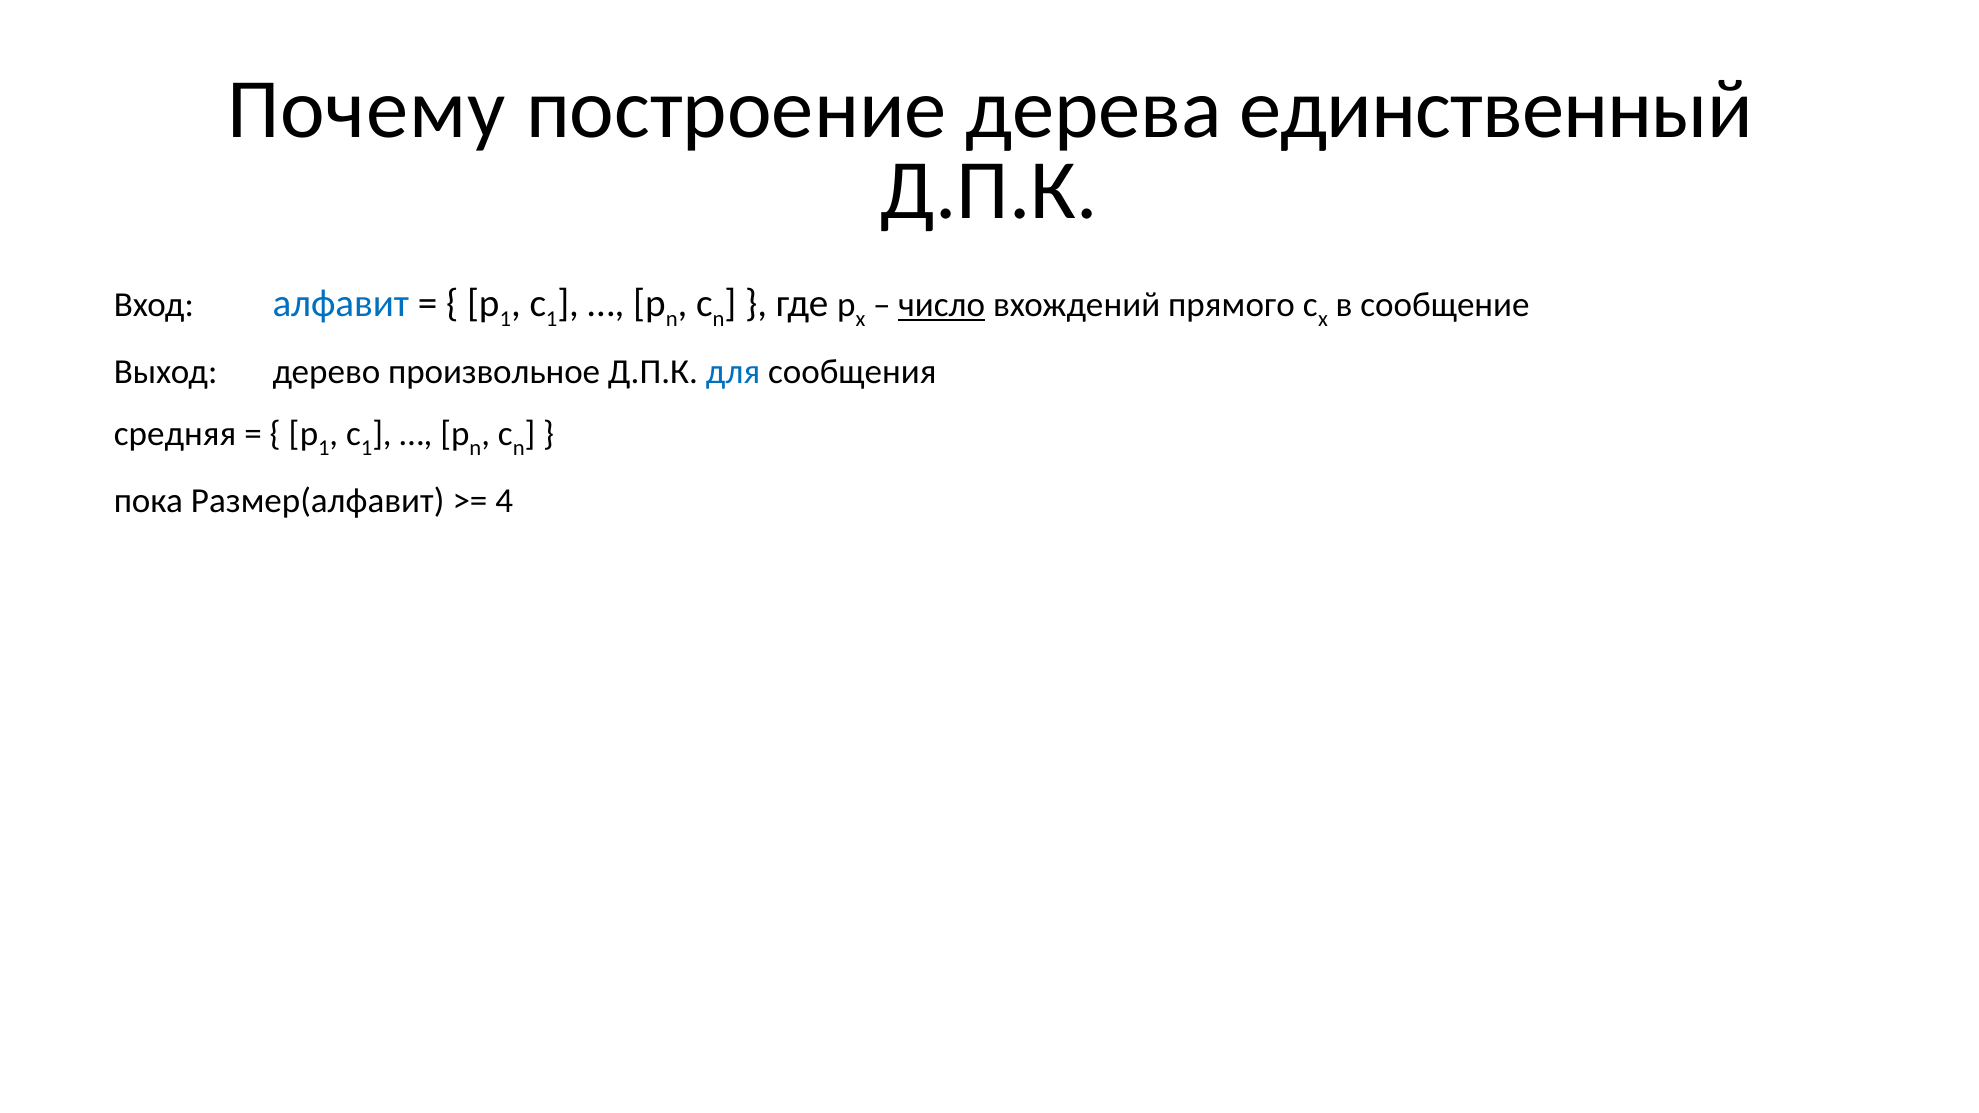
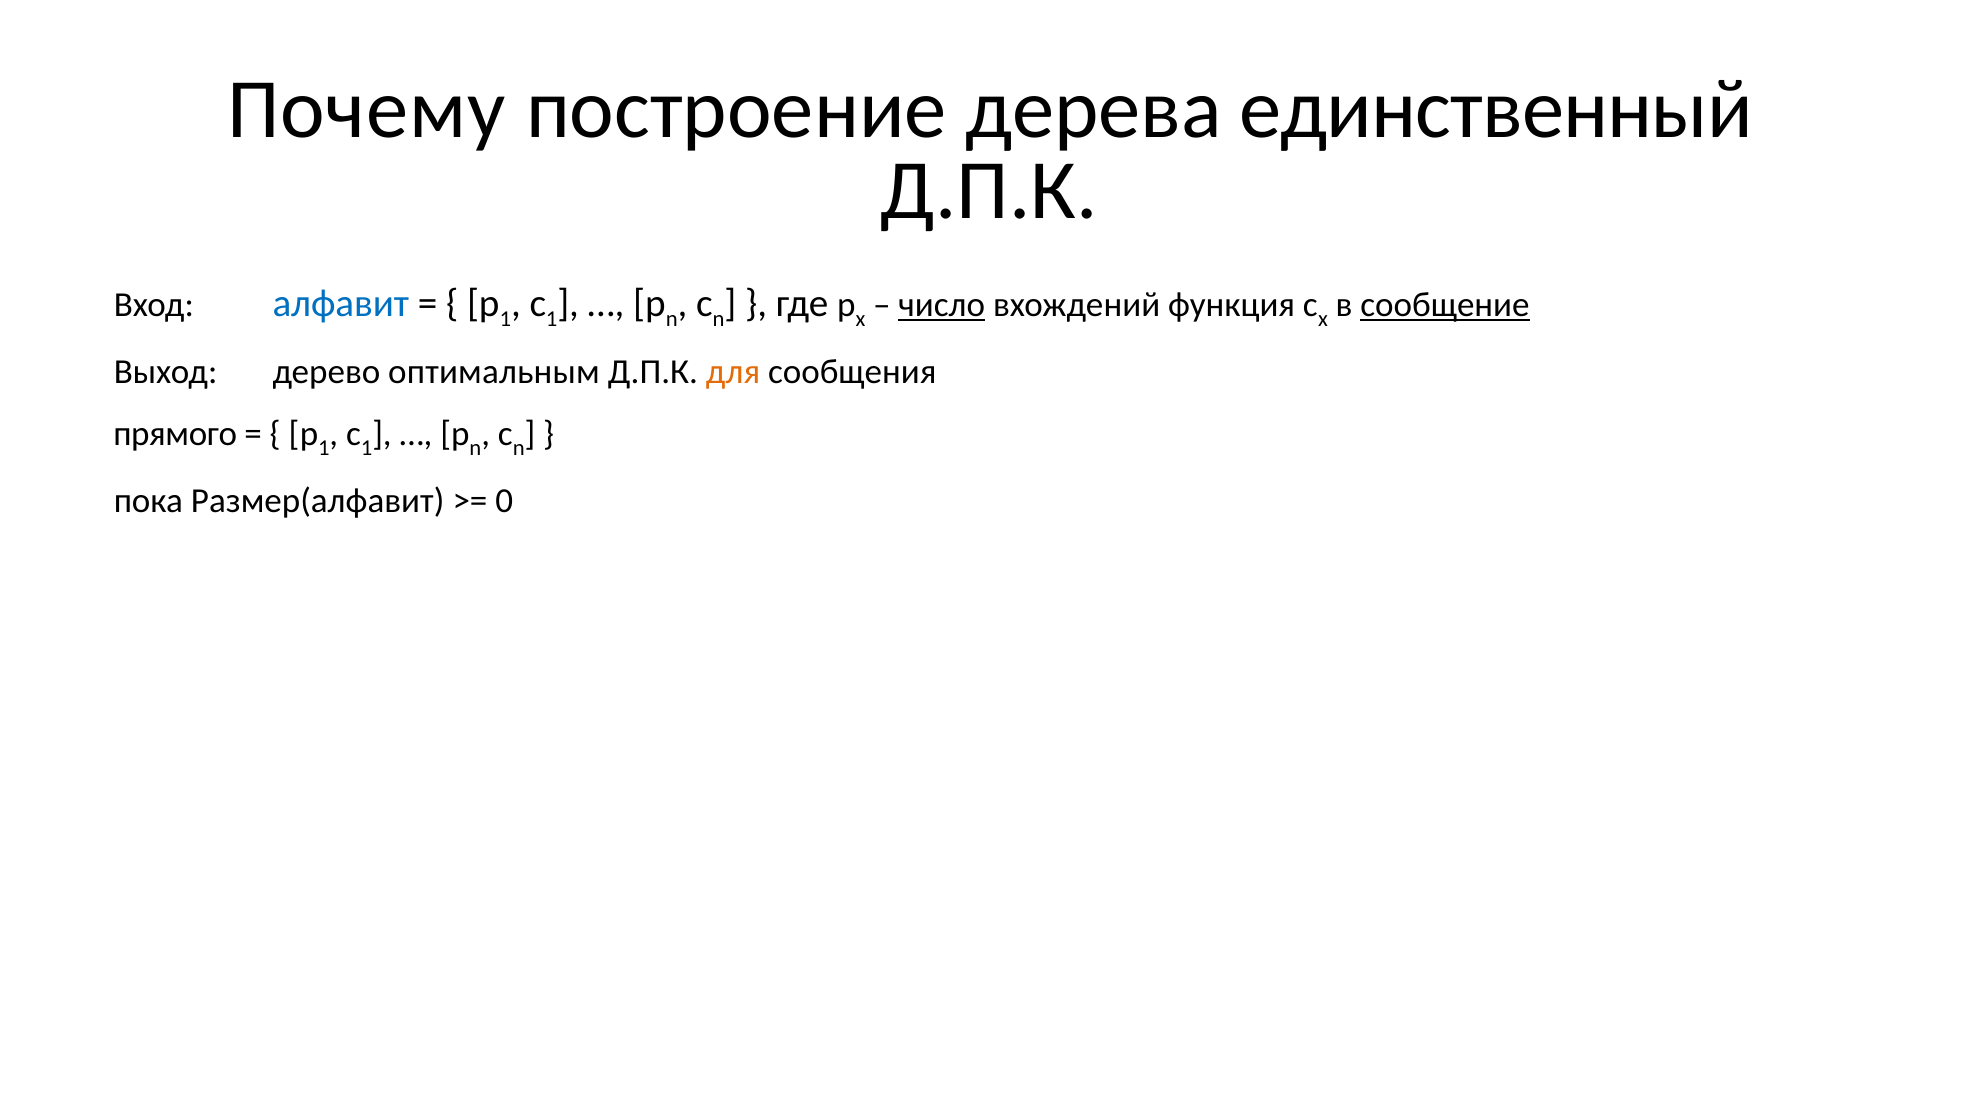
прямого: прямого -> функция (1232, 305)
сообщение underline: none -> present (1445, 305)
произвольное: произвольное -> оптимальным (494, 372)
для colour: blue -> orange (733, 372)
средняя: средняя -> прямого (175, 434)
4: 4 -> 0 (504, 501)
